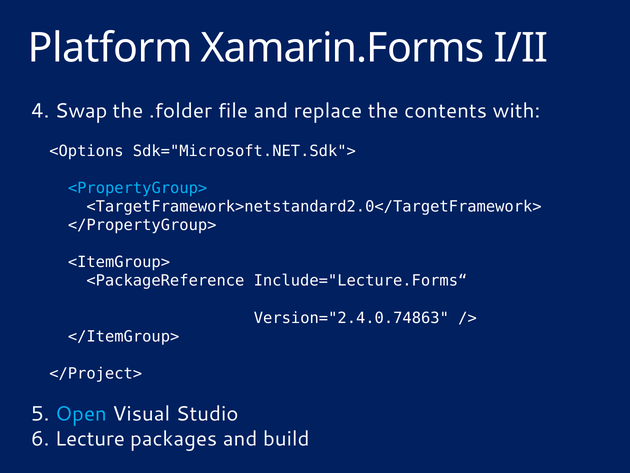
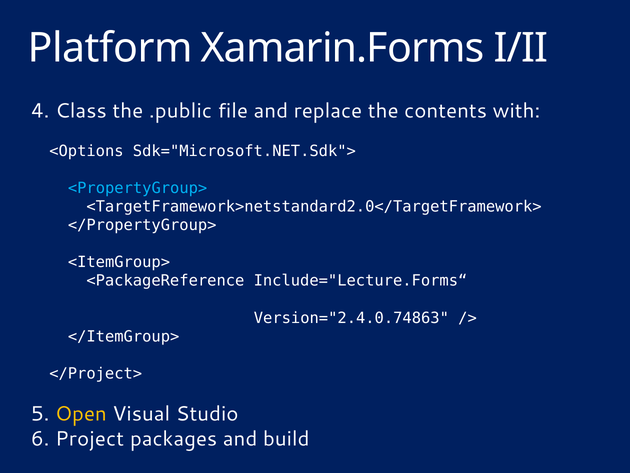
Swap: Swap -> Class (81, 111)
.folder: .folder -> .public (180, 111)
Open colour: light blue -> yellow (81, 414)
Lecture: Lecture -> Project (90, 438)
